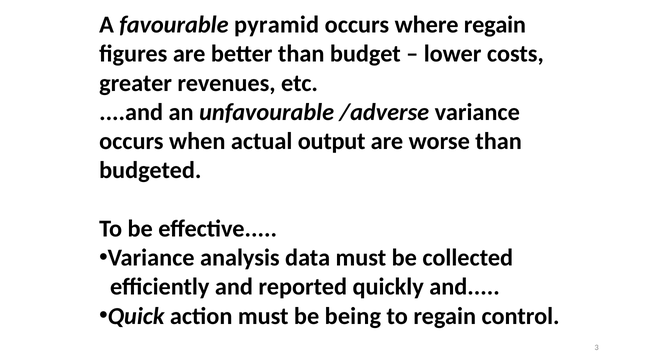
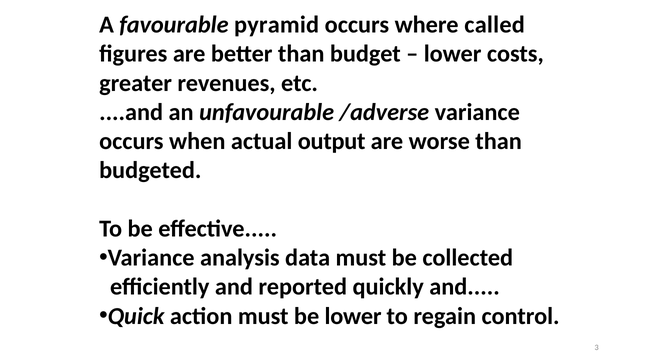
where regain: regain -> called (495, 25)
be being: being -> lower (353, 316)
